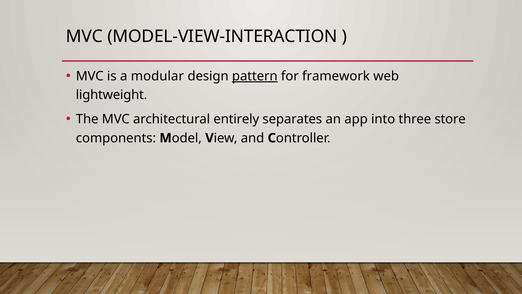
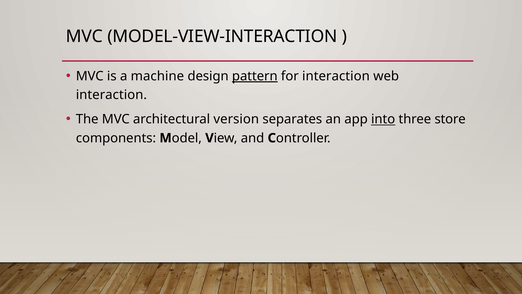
modular: modular -> machine (157, 76)
for framework: framework -> interaction (336, 76)
lightweight: lightweight -> interaction (111, 95)
entirely: entirely -> version (236, 119)
into underline: none -> present (383, 119)
